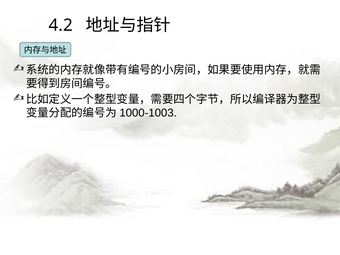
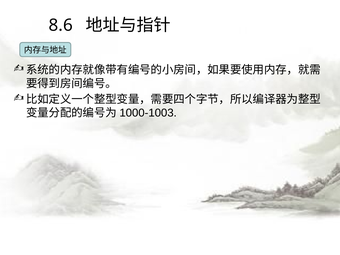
4.2: 4.2 -> 8.6 (61, 25)
